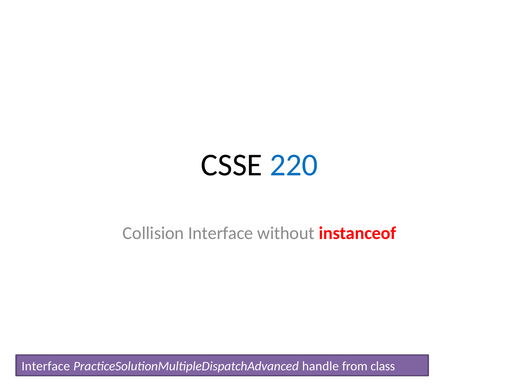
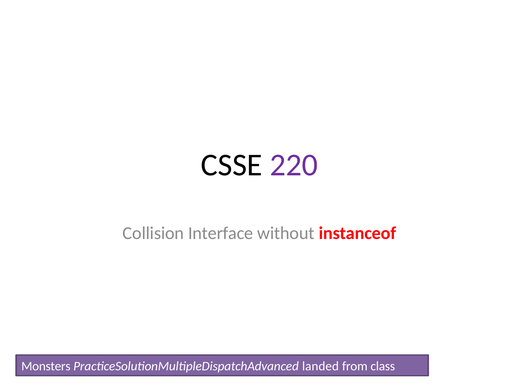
220 colour: blue -> purple (294, 165)
Interface: Interface -> Monsters (46, 366)
handle: handle -> landed (320, 366)
